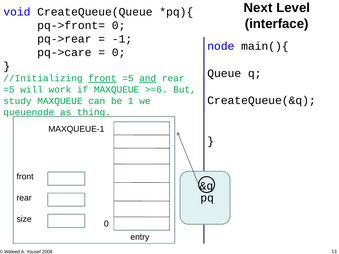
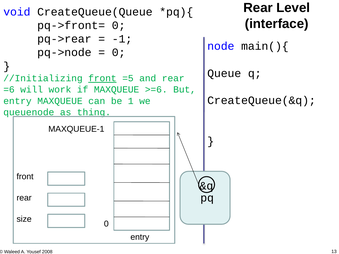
Next: Next -> Rear (258, 8)
pq->care: pq->care -> pq->node (64, 53)
and underline: present -> none (148, 78)
=5: =5 -> =6 (9, 90)
study: study -> entry (17, 101)
